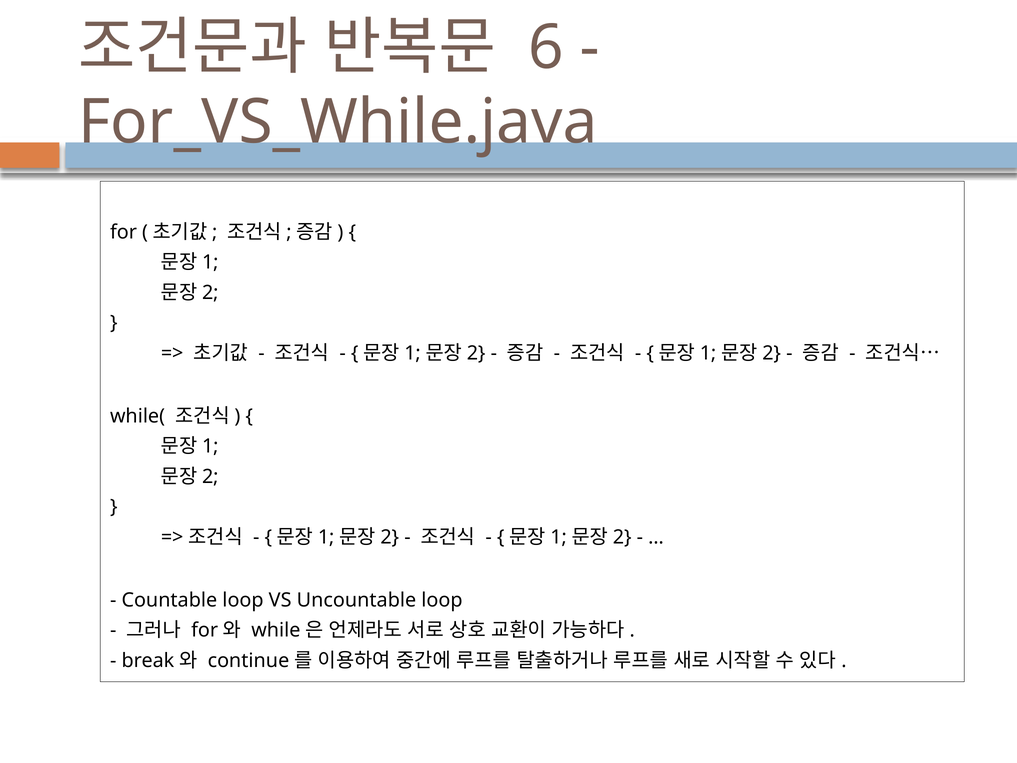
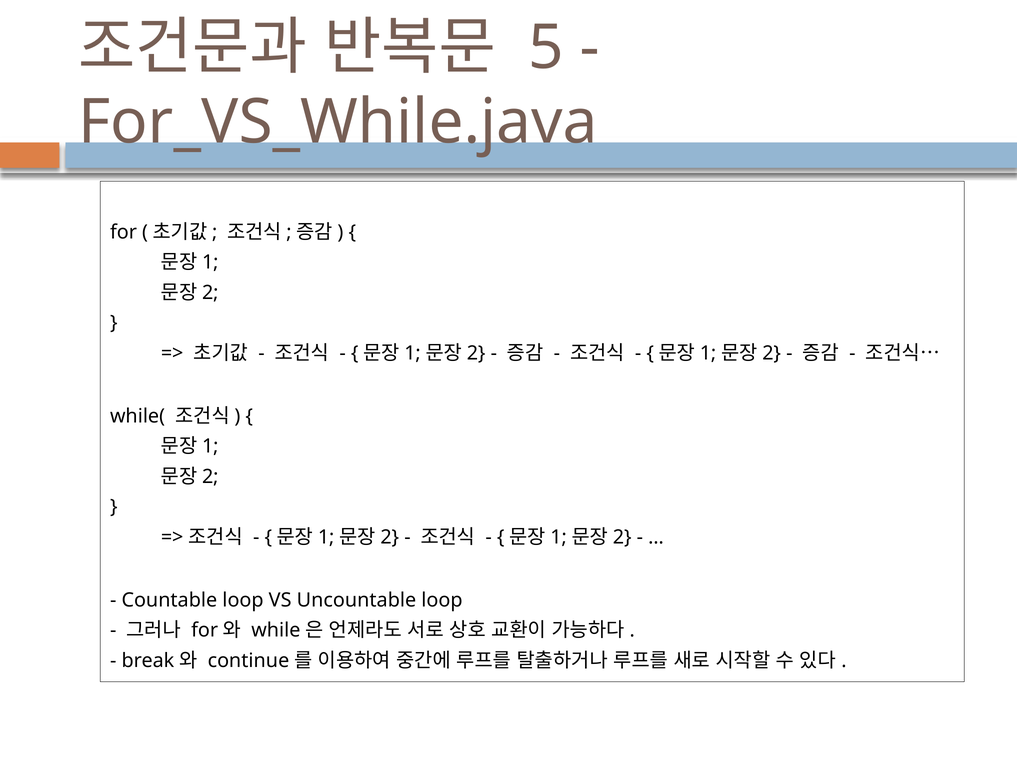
6: 6 -> 5 (546, 48)
